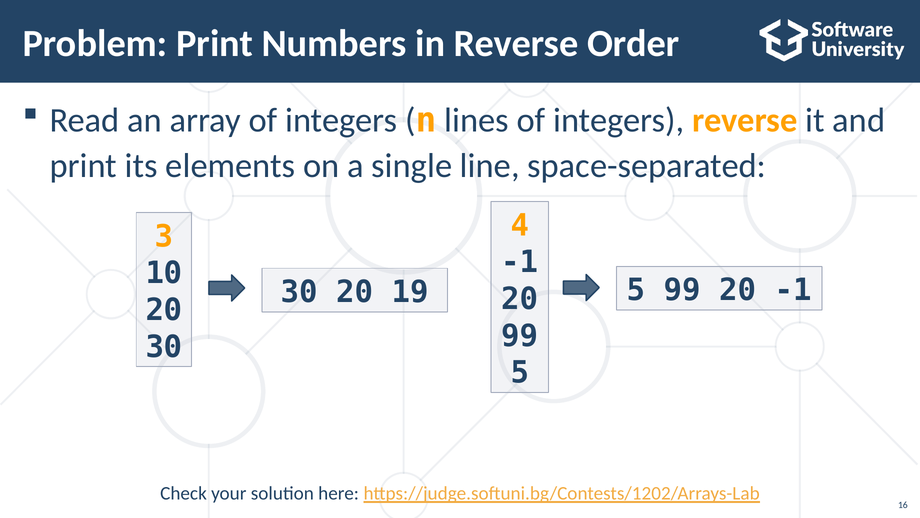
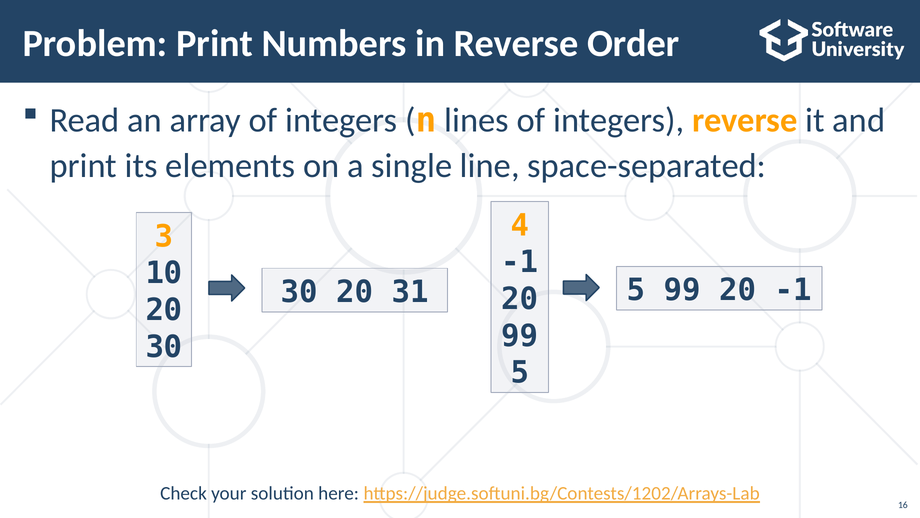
19: 19 -> 31 (410, 292)
